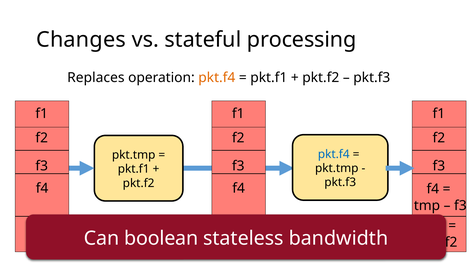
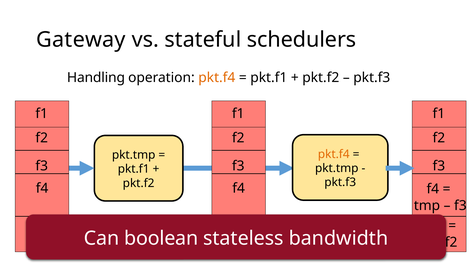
Changes: Changes -> Gateway (81, 40)
processing: processing -> schedulers (302, 40)
Replaces: Replaces -> Handling (96, 78)
pkt.f4 colour: blue -> orange (334, 154)
